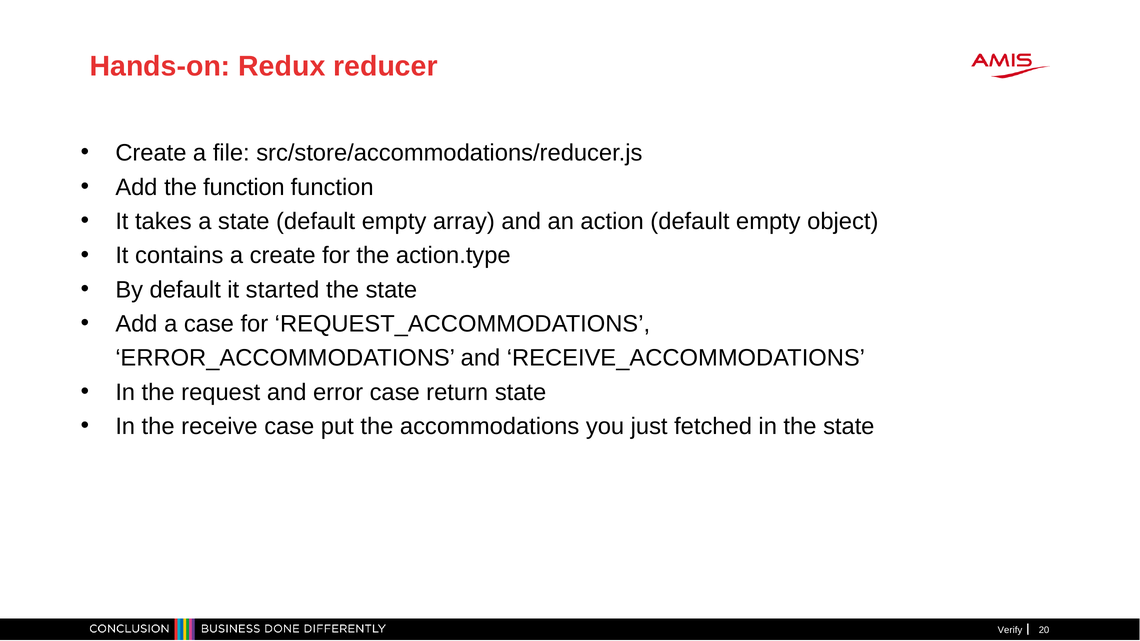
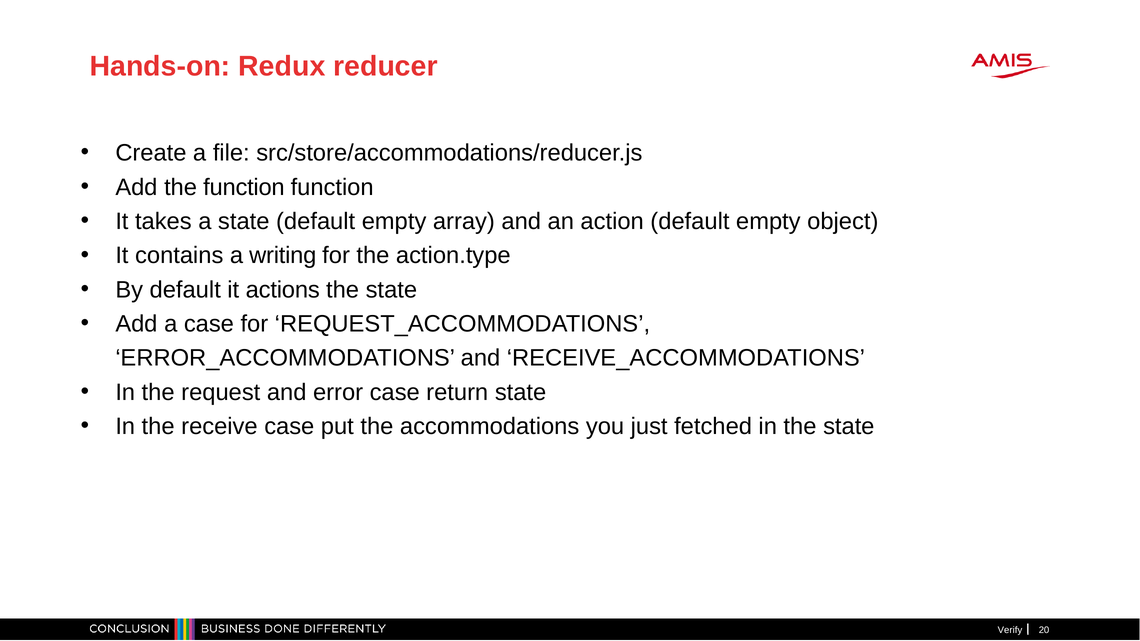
a create: create -> writing (283, 256)
started: started -> actions (283, 290)
